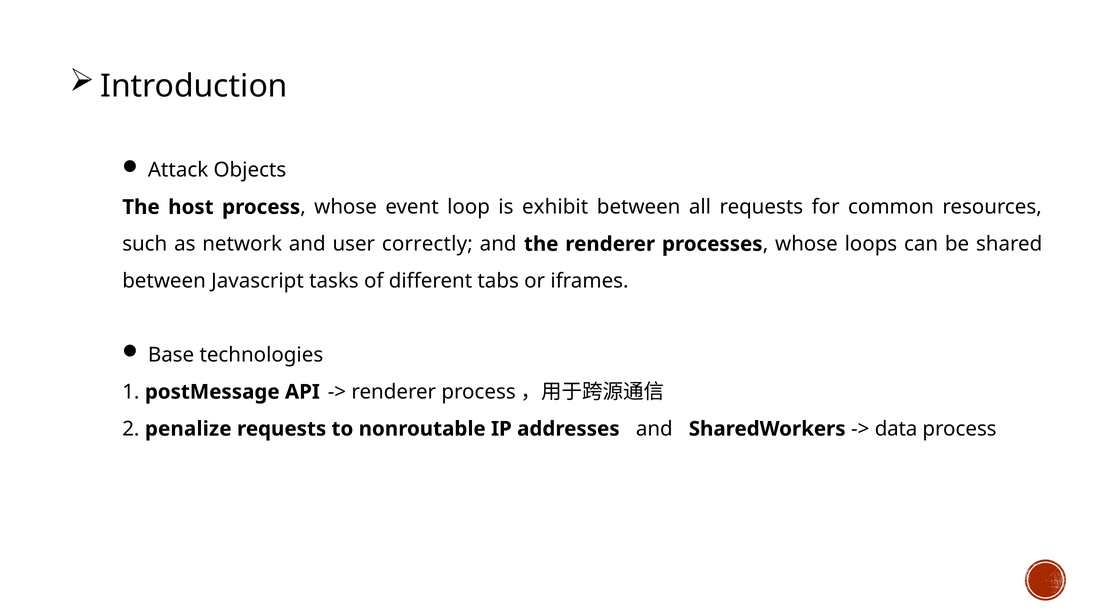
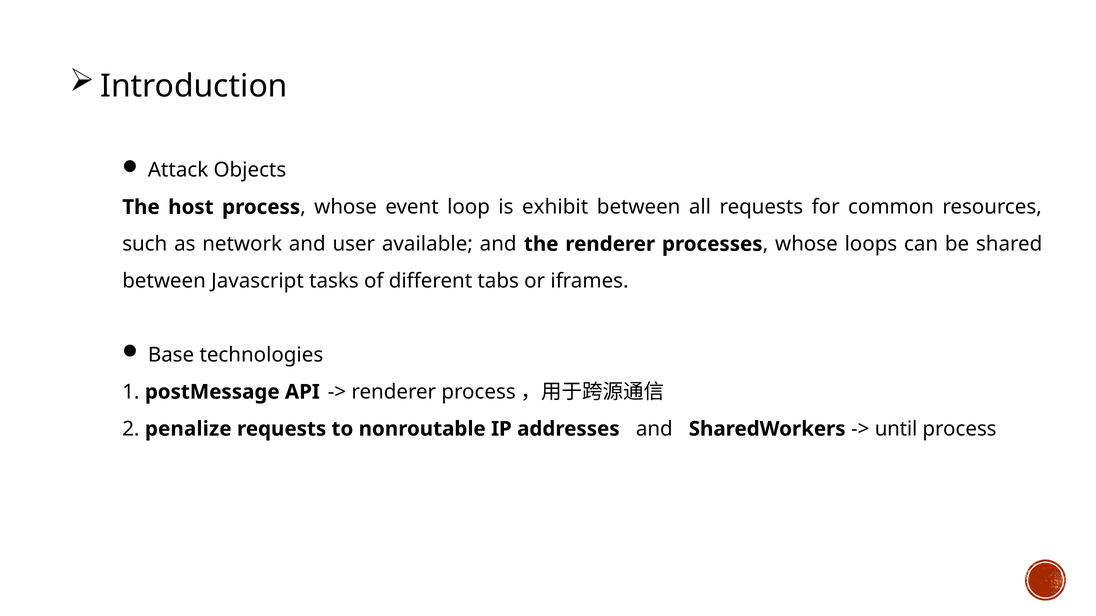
correctly: correctly -> available (427, 244)
data: data -> until (896, 429)
